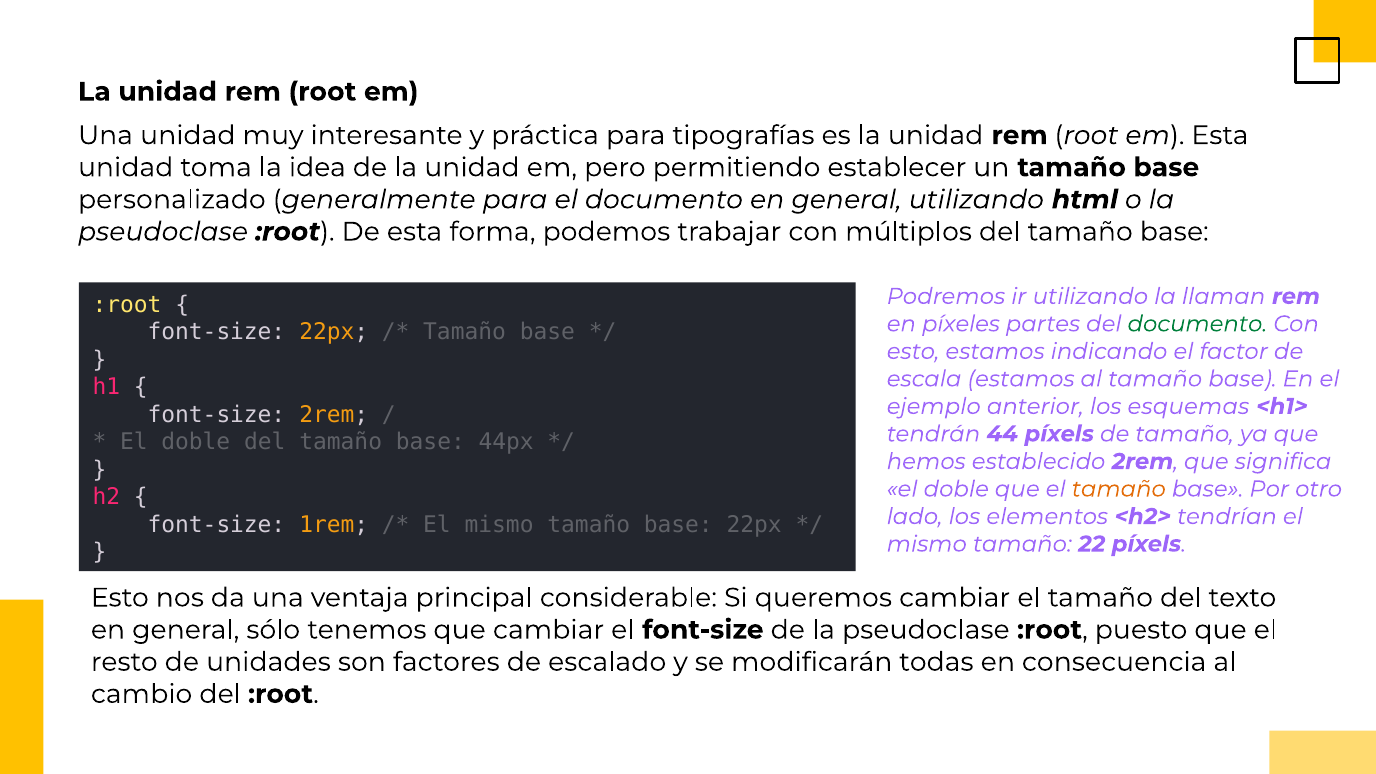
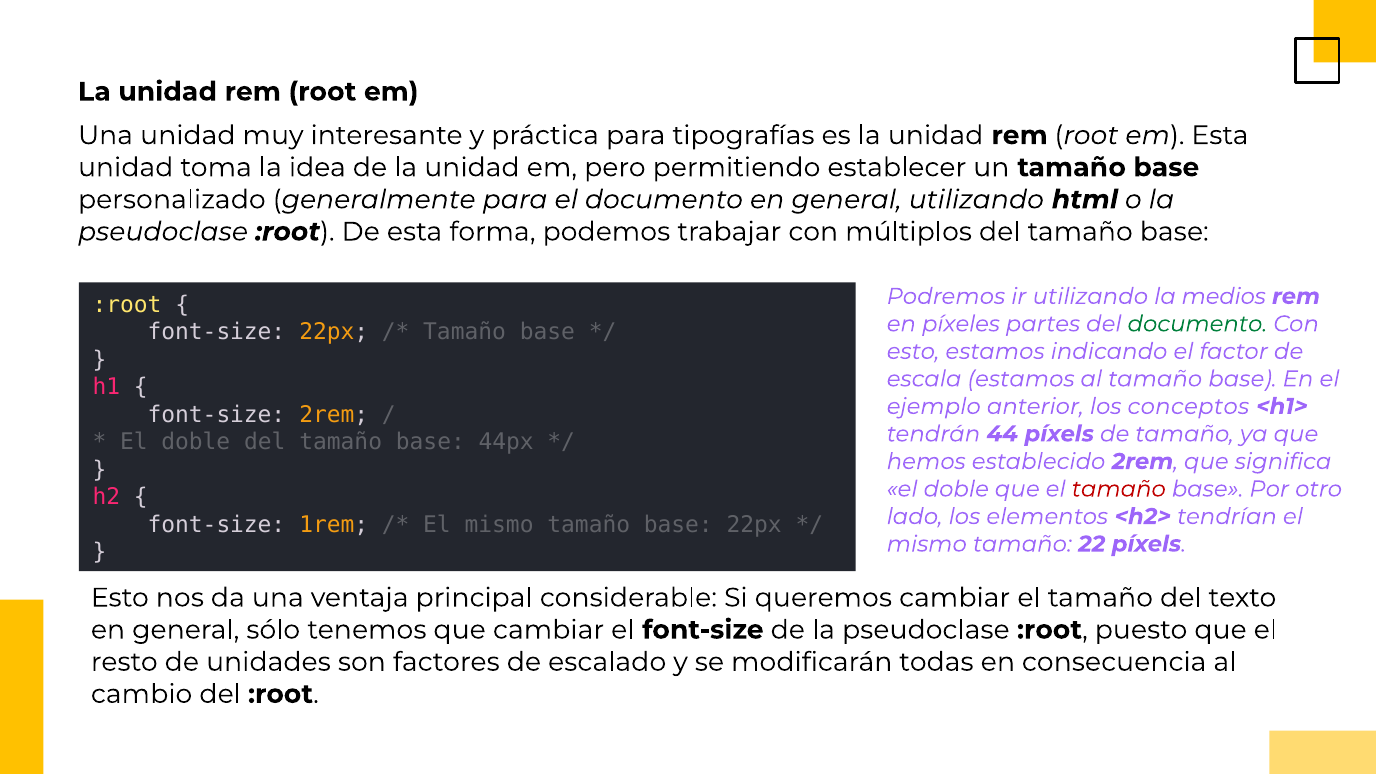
llaman: llaman -> medios (1224, 296)
esquemas: esquemas -> conceptos (1188, 406)
tamaño colour: orange -> red (1119, 489)
